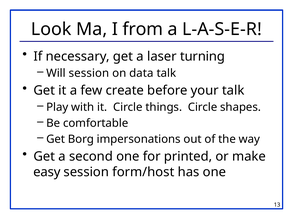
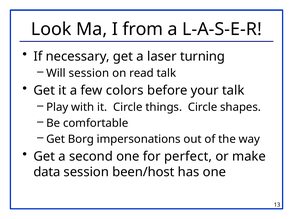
data: data -> read (141, 73)
create: create -> colors (125, 91)
printed: printed -> perfect (188, 157)
easy: easy -> data (47, 173)
form/host: form/host -> been/host (143, 173)
